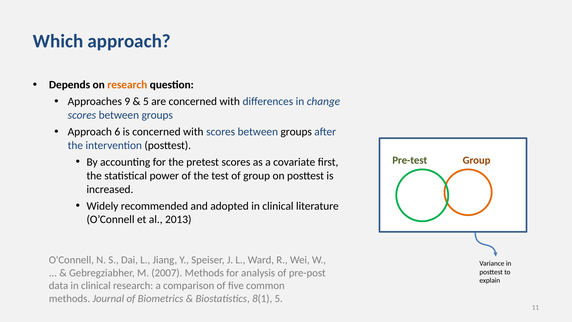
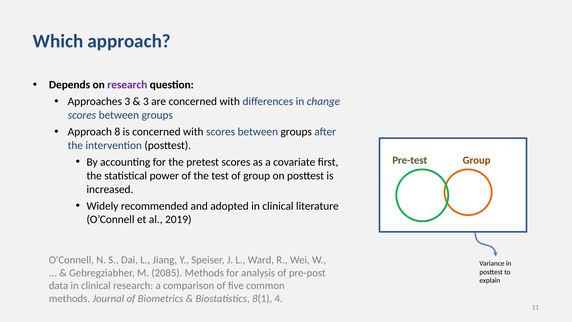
research colour: orange -> purple (127, 85)
Approaches 9: 9 -> 3 (127, 101)
5: 5 -> 3 (146, 101)
6: 6 -> 8 (117, 132)
2013: 2013 -> 2019 (178, 219)
2007: 2007 -> 2085 (167, 273)
8(1 5: 5 -> 4 (279, 298)
